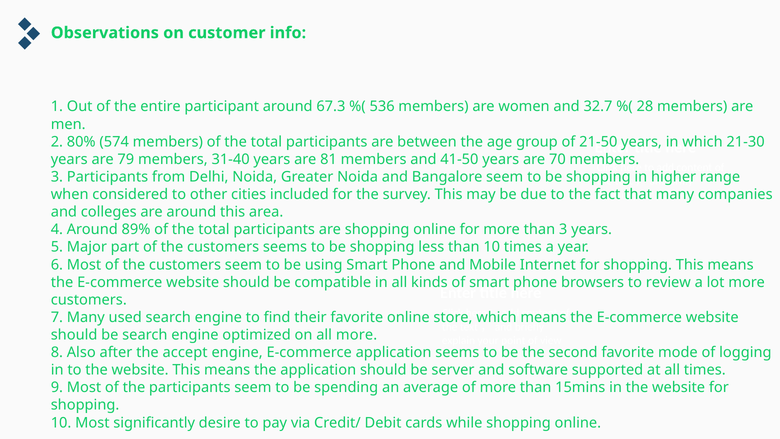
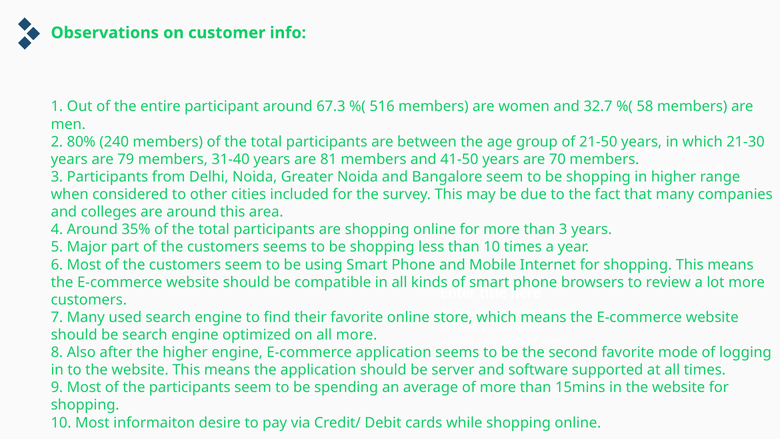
536: 536 -> 516 (382, 107)
28: 28 -> 58 (645, 107)
574: 574 -> 240 (114, 142)
89%: 89% -> 35% (136, 229)
the accept: accept -> higher (185, 352)
significantly: significantly -> informaiton (154, 422)
